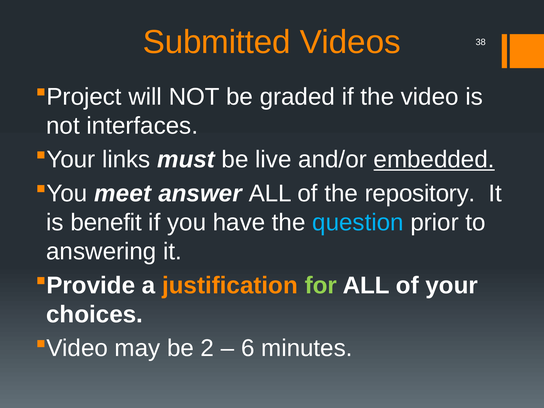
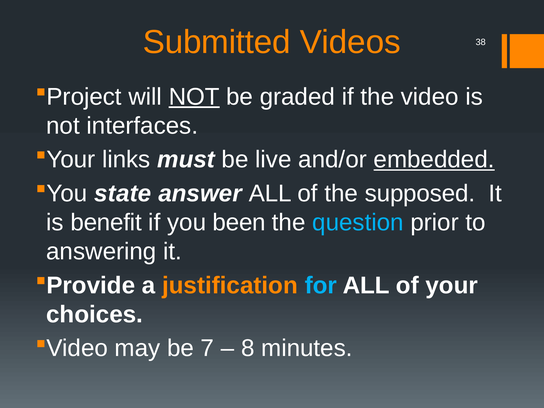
NOT underline: none -> present (194, 97)
meet: meet -> state (123, 193)
repository: repository -> supposed (420, 193)
have: have -> been (239, 222)
for colour: light green -> light blue (321, 285)
2: 2 -> 7 (207, 348)
6: 6 -> 8 (248, 348)
